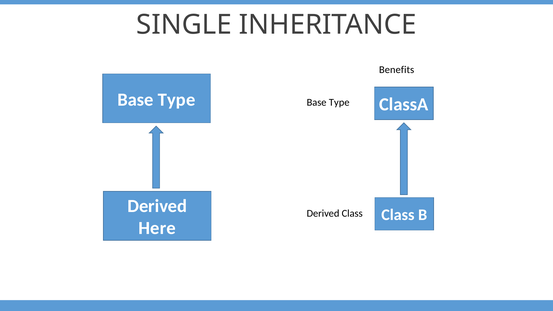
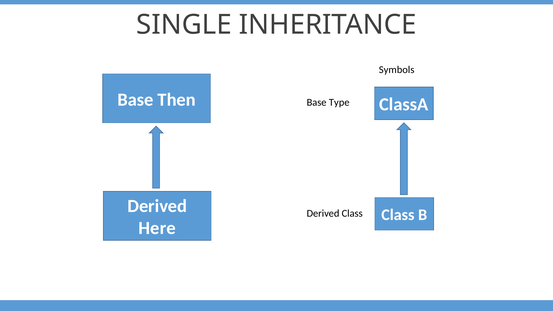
Benefits: Benefits -> Symbols (397, 70)
Type: Type -> Then (177, 100)
